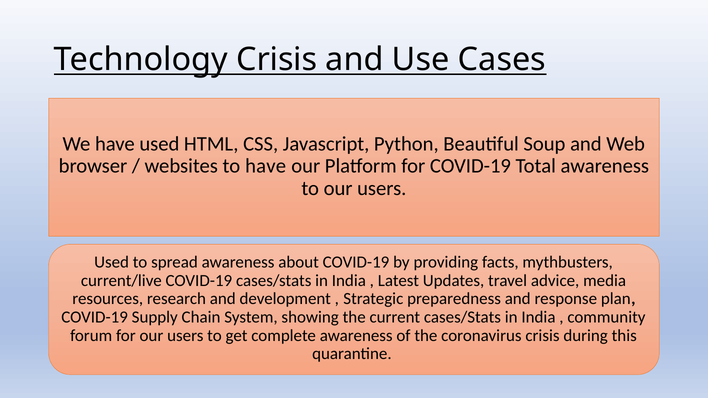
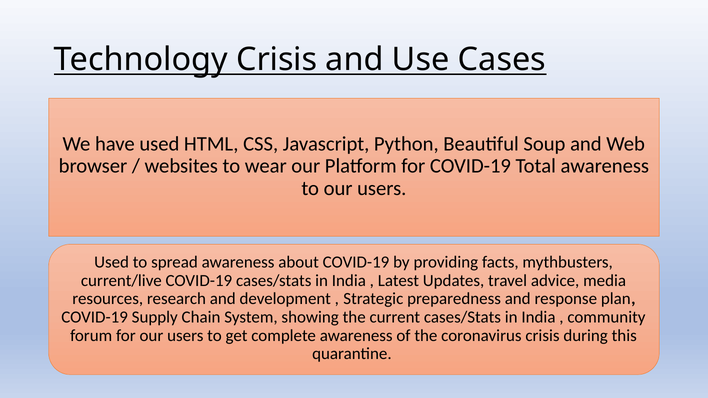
to have: have -> wear (266, 166)
